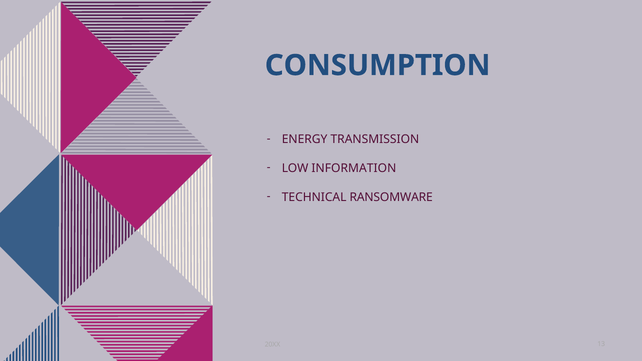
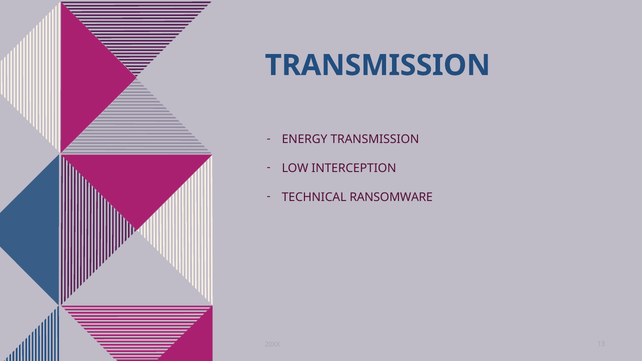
CONSUMPTION: CONSUMPTION -> TRANSMISSION (378, 65)
INFORMATION: INFORMATION -> INTERCEPTION (354, 168)
